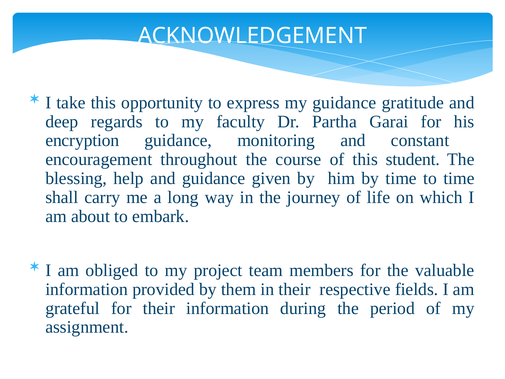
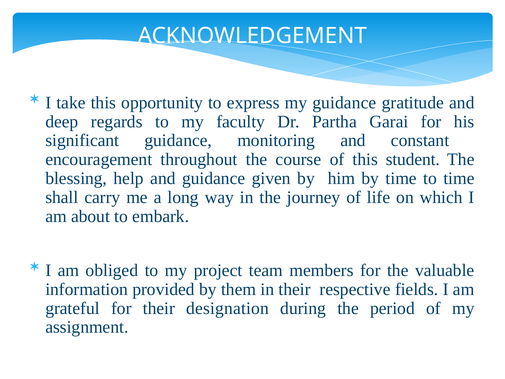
encryption: encryption -> significant (82, 140)
their information: information -> designation (228, 308)
